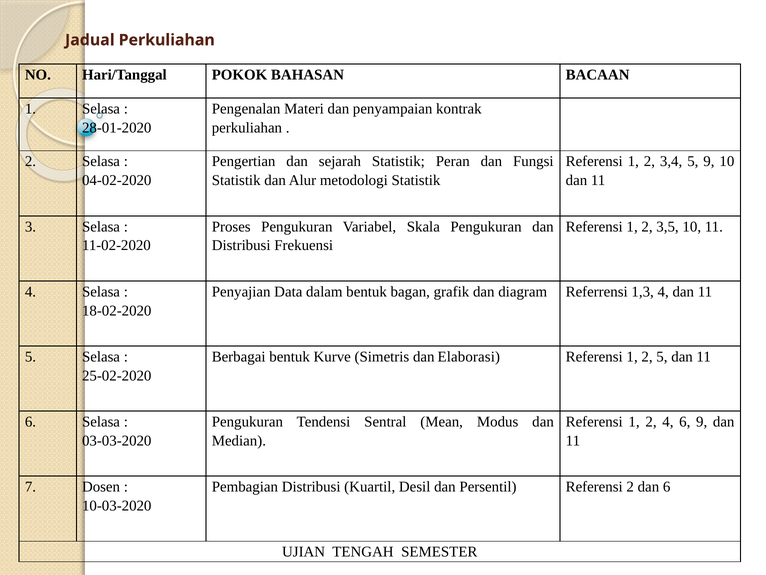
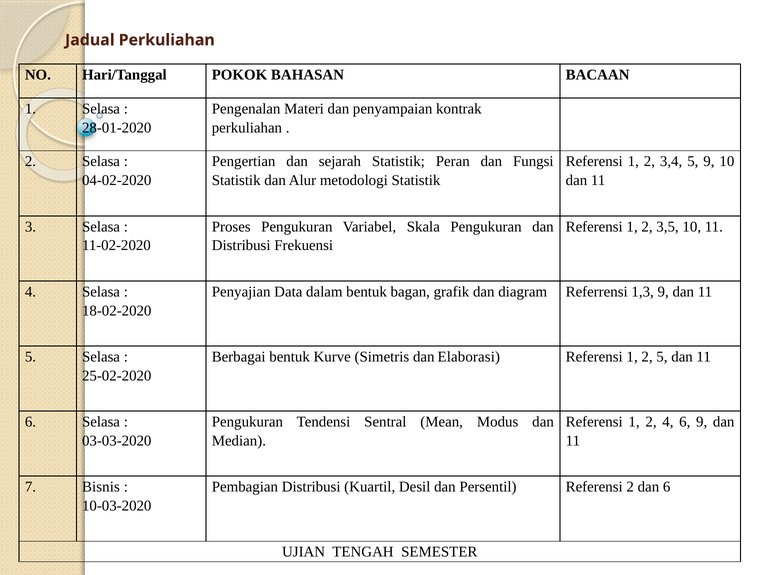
1,3 4: 4 -> 9 (663, 291)
Dosen: Dosen -> Bisnis (101, 487)
